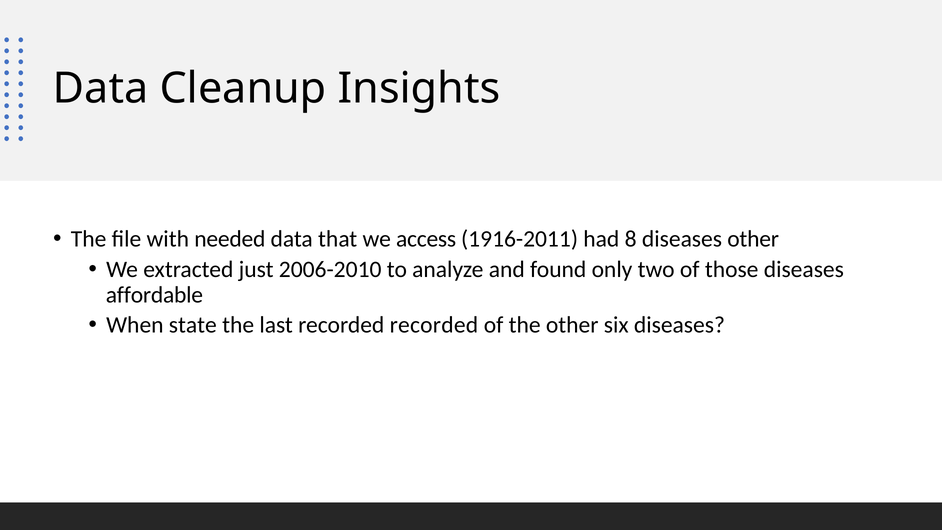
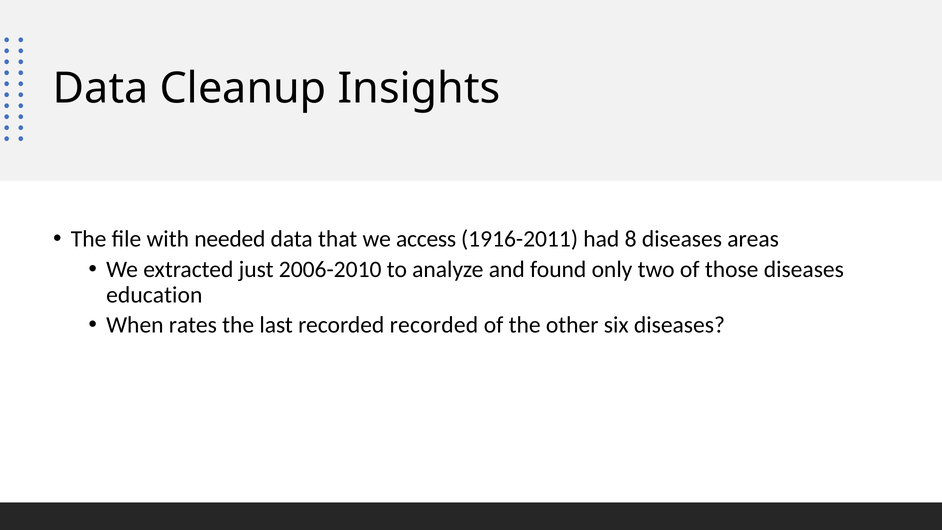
diseases other: other -> areas (753, 239)
affordable: affordable -> education (154, 295)
state: state -> rates (193, 325)
